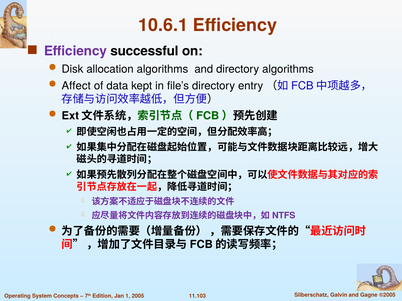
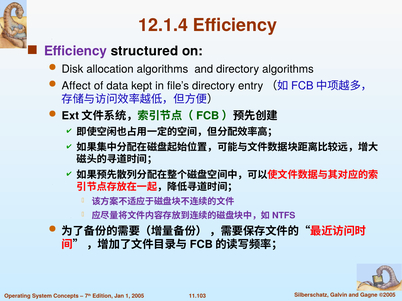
10.6.1: 10.6.1 -> 12.1.4 (163, 25)
successful: successful -> structured (144, 51)
